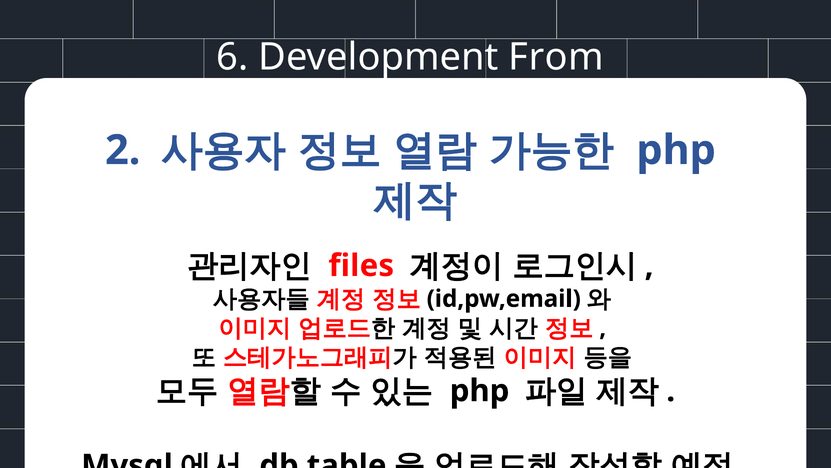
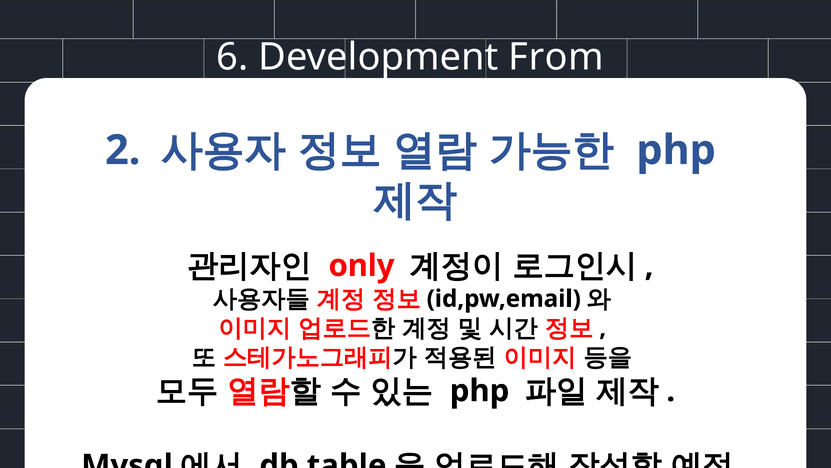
files: files -> only (361, 265)
